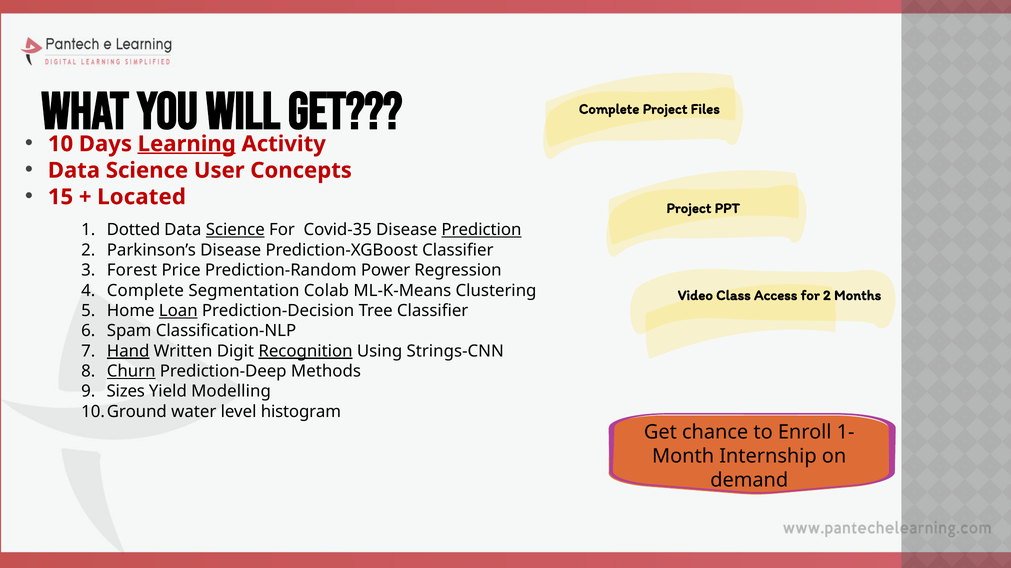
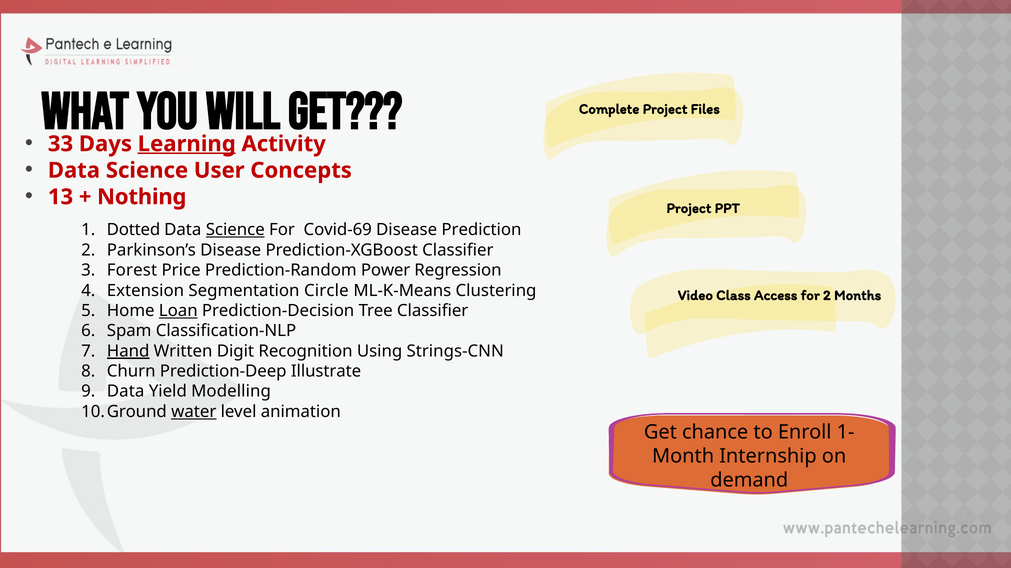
10: 10 -> 33 (60, 144)
15: 15 -> 13 (60, 197)
Located: Located -> Nothing (142, 197)
Covid-35: Covid-35 -> Covid-69 (338, 230)
Prediction underline: present -> none (481, 230)
Complete: Complete -> Extension (145, 291)
Colab: Colab -> Circle (326, 291)
Recognition underline: present -> none (306, 351)
Churn underline: present -> none (131, 372)
Methods: Methods -> Illustrate (326, 372)
Sizes: Sizes -> Data (126, 392)
water underline: none -> present (194, 412)
histogram: histogram -> animation (301, 412)
